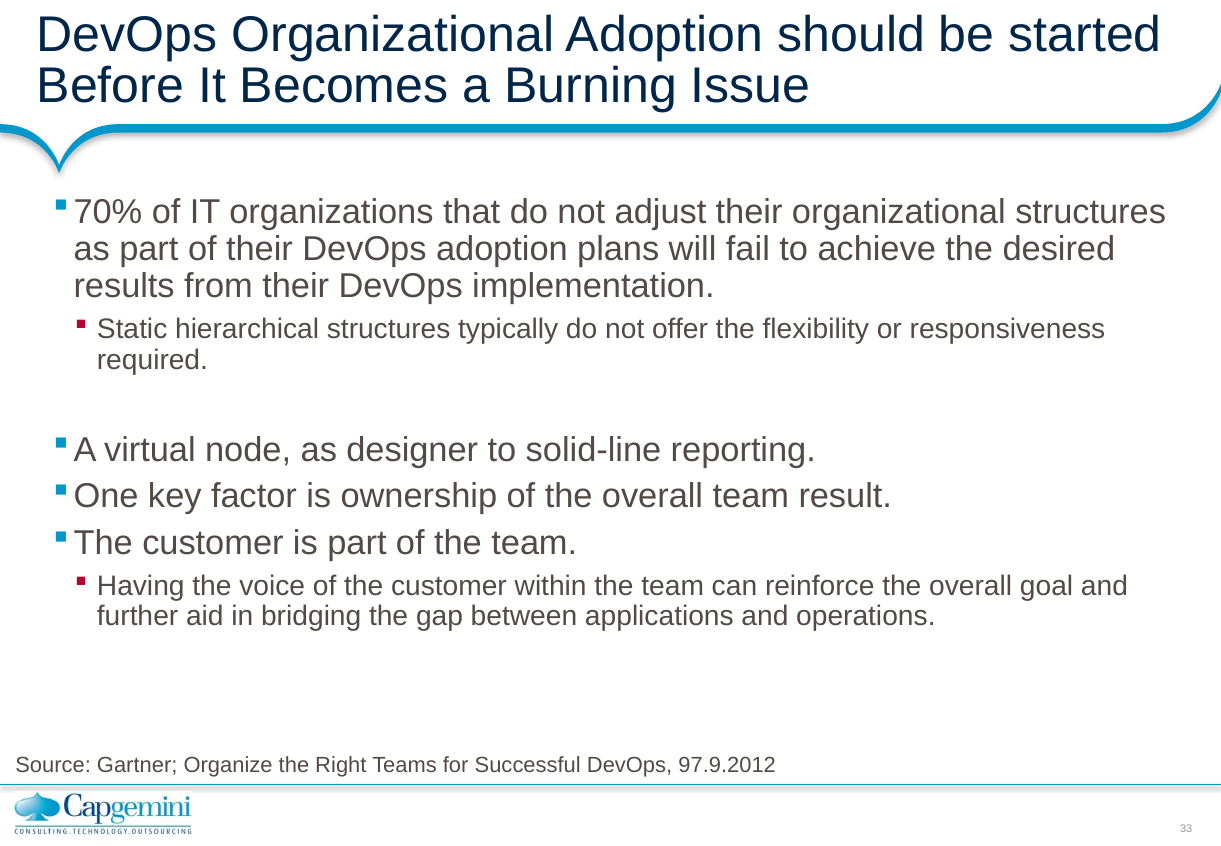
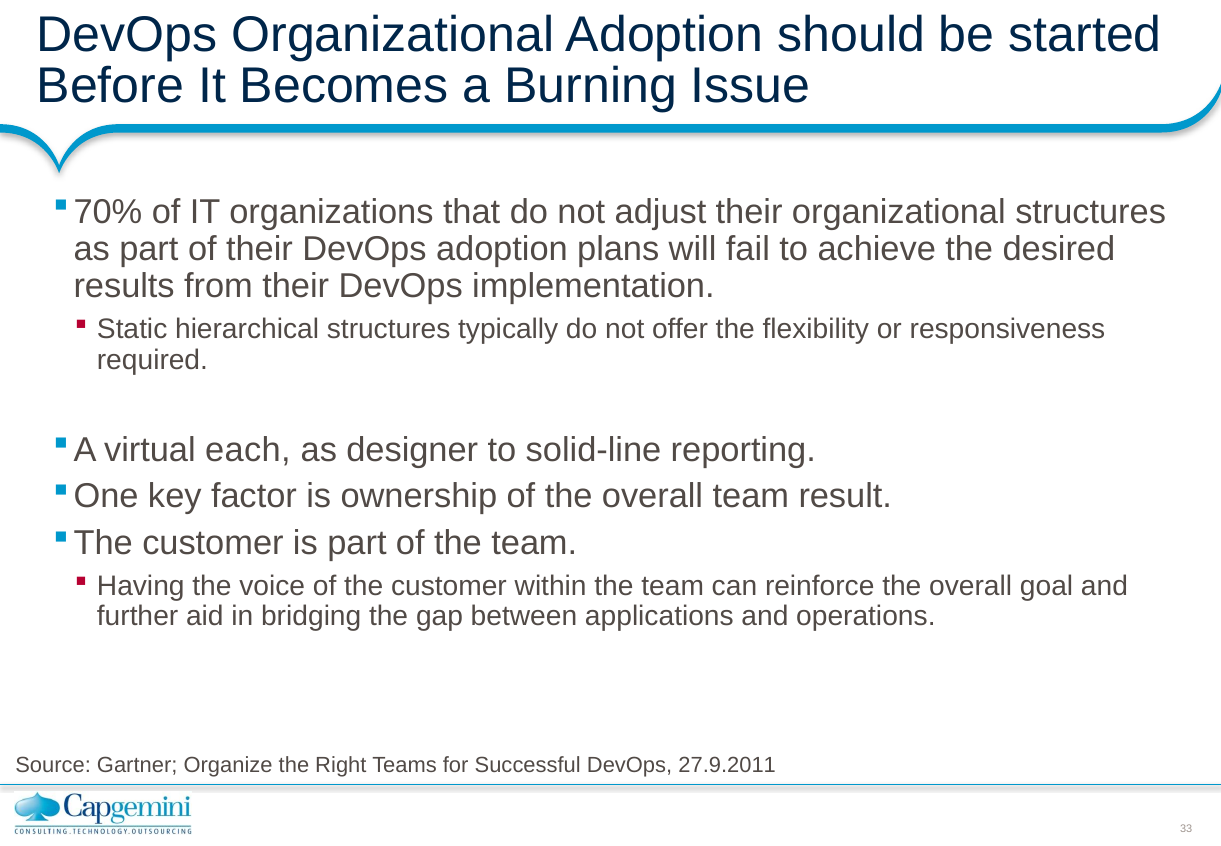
node: node -> each (248, 449)
97.9.2012: 97.9.2012 -> 27.9.2011 (727, 765)
